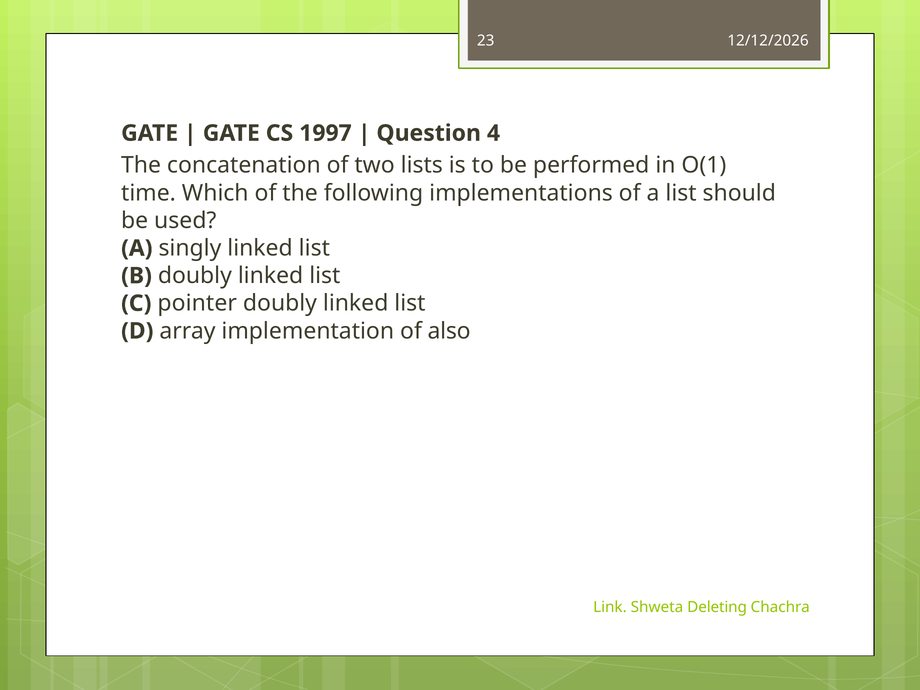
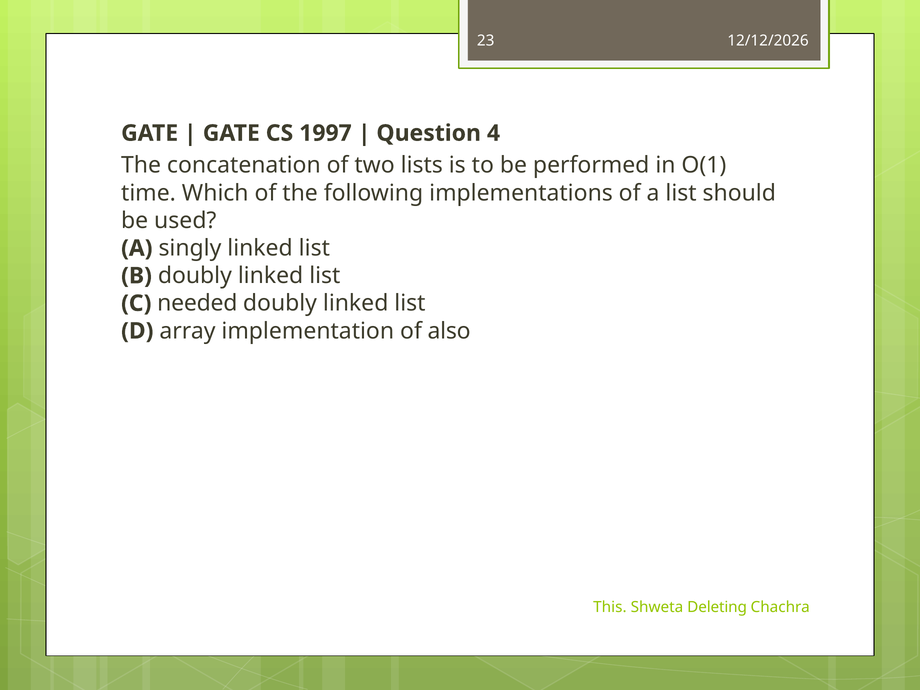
pointer: pointer -> needed (197, 303)
Link: Link -> This (610, 607)
